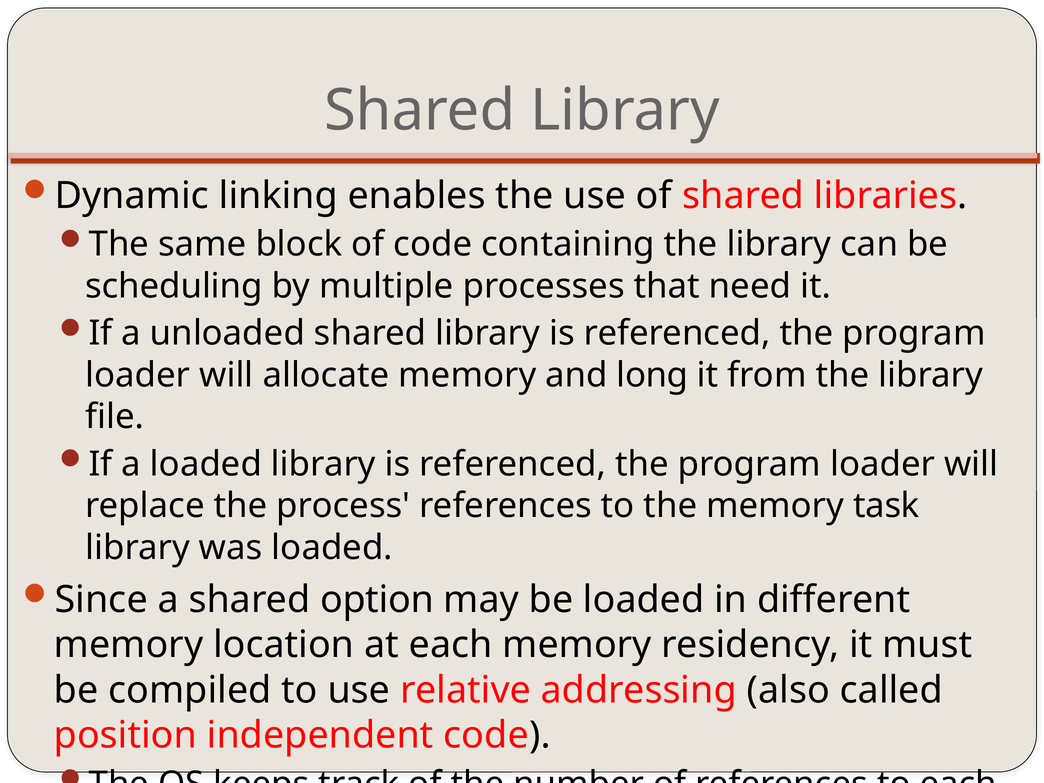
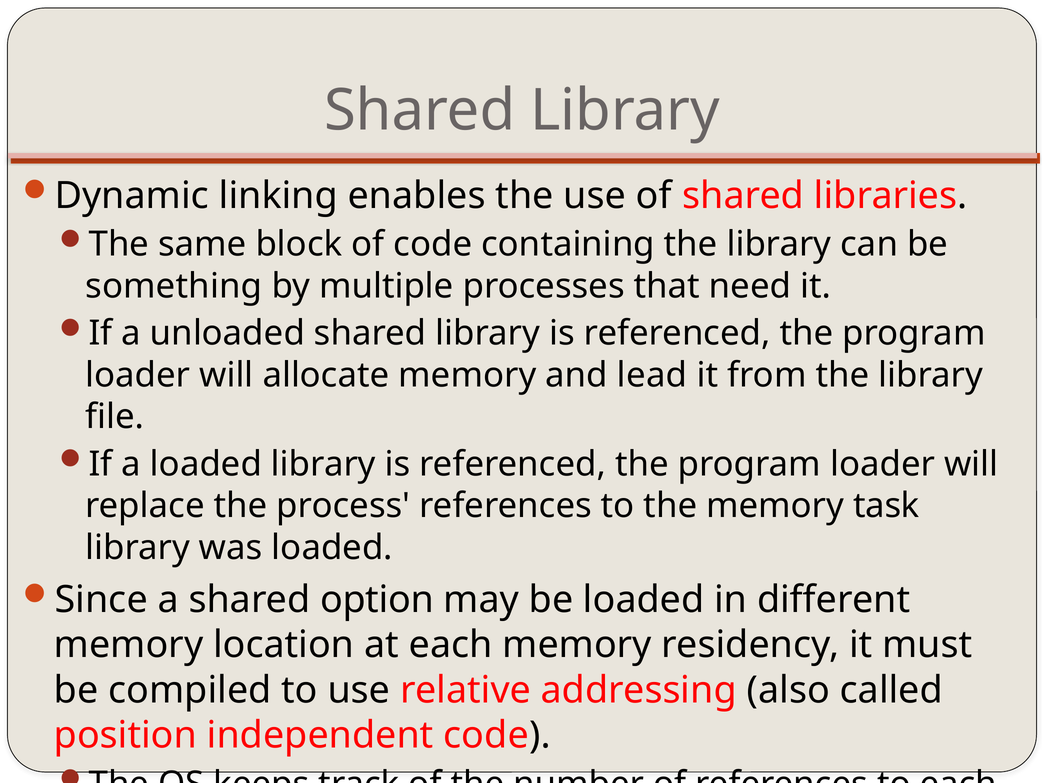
scheduling: scheduling -> something (174, 286)
long: long -> lead (652, 375)
